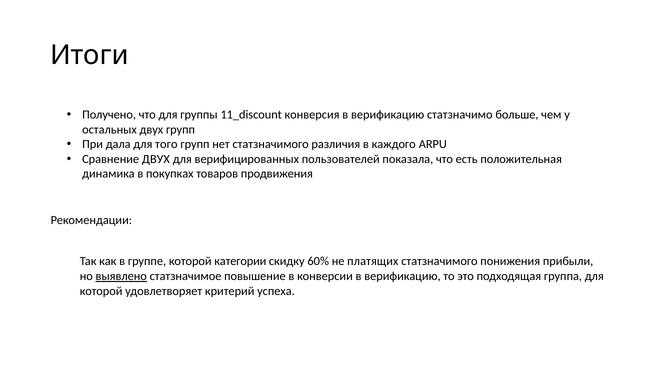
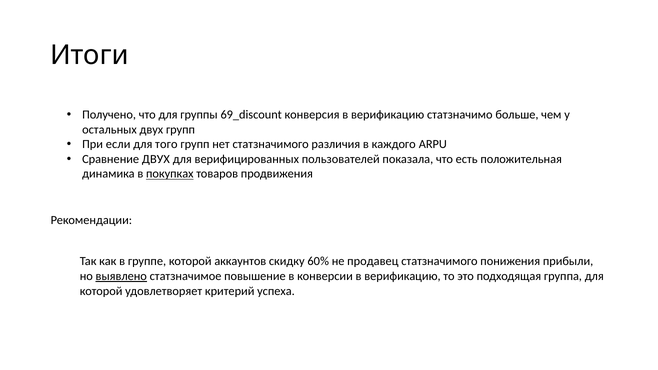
11_discount: 11_discount -> 69_discount (251, 115)
дала: дала -> если (118, 144)
покупках underline: none -> present (170, 174)
категории: категории -> аккаунтов (240, 261)
платящих: платящих -> продавец (373, 261)
